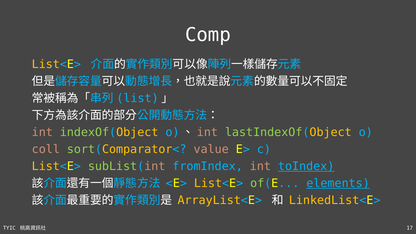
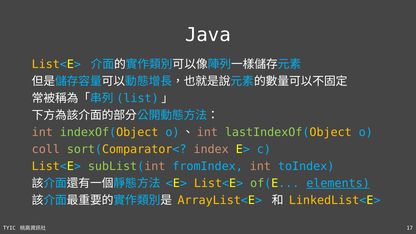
Comp: Comp -> Java (208, 35)
value: value -> index (211, 149)
toIndex underline: present -> none (306, 166)
